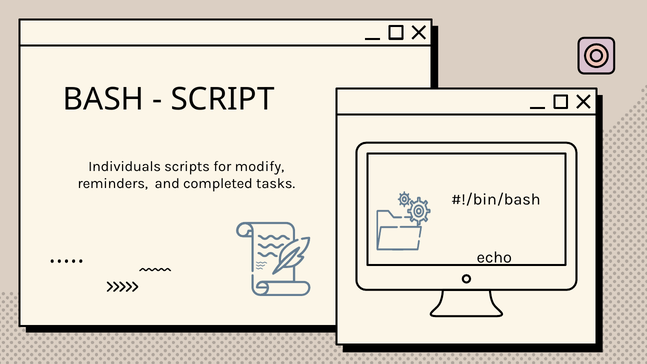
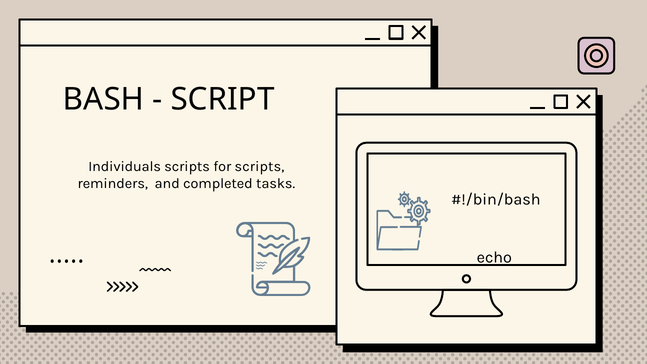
for modify: modify -> scripts (259, 166)
